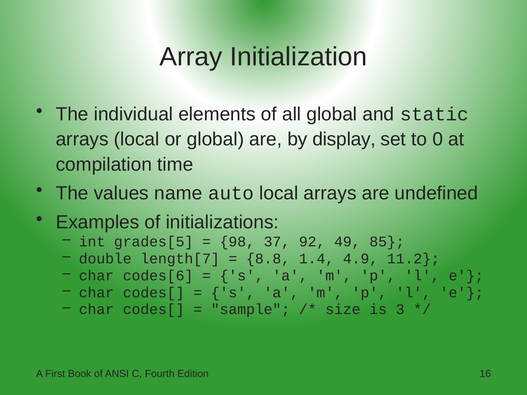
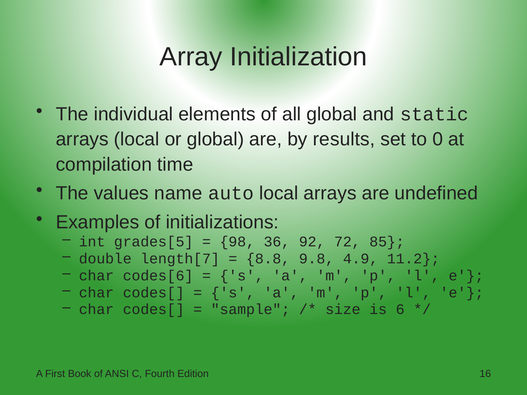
display: display -> results (344, 139)
37: 37 -> 36 (277, 242)
49: 49 -> 72 (347, 242)
1.4: 1.4 -> 9.8 (317, 259)
3: 3 -> 6 (400, 310)
